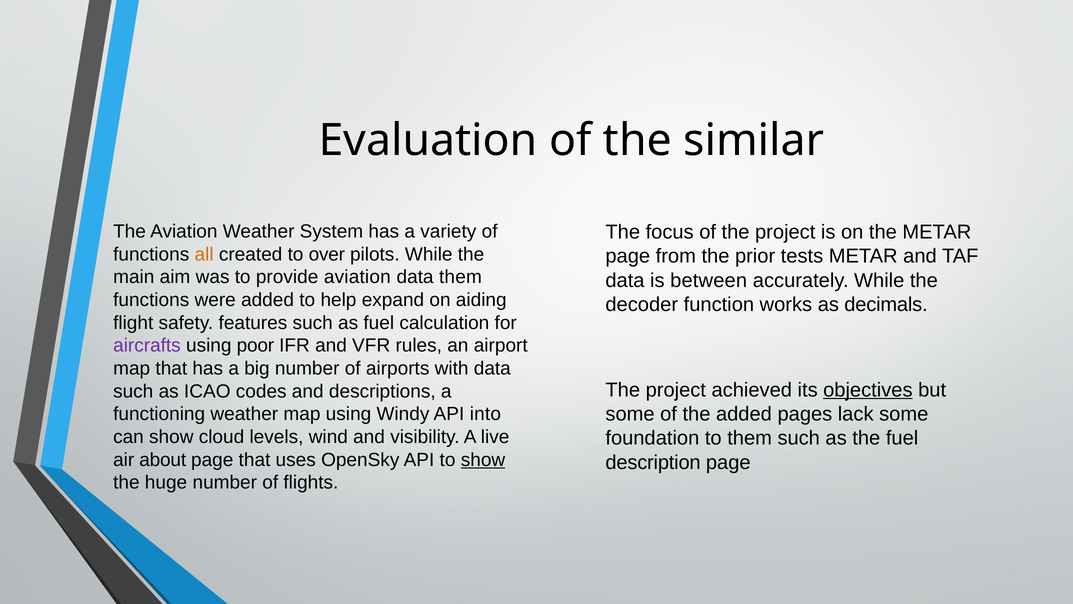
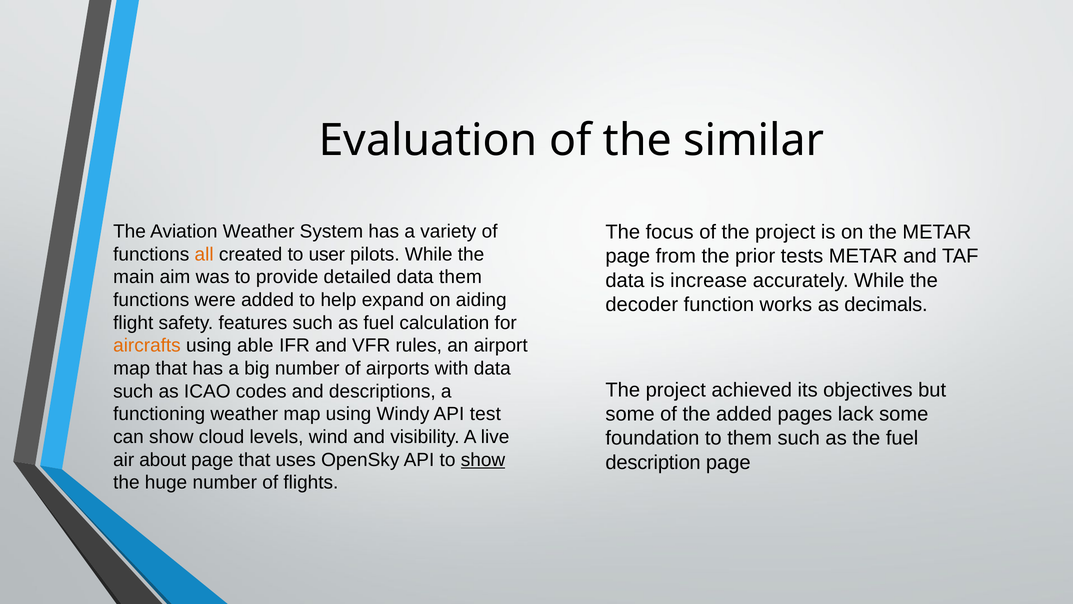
over: over -> user (327, 254)
provide aviation: aviation -> detailed (357, 277)
between: between -> increase (709, 280)
aircrafts colour: purple -> orange (147, 345)
poor: poor -> able (255, 345)
objectives underline: present -> none (868, 390)
into: into -> test (485, 414)
